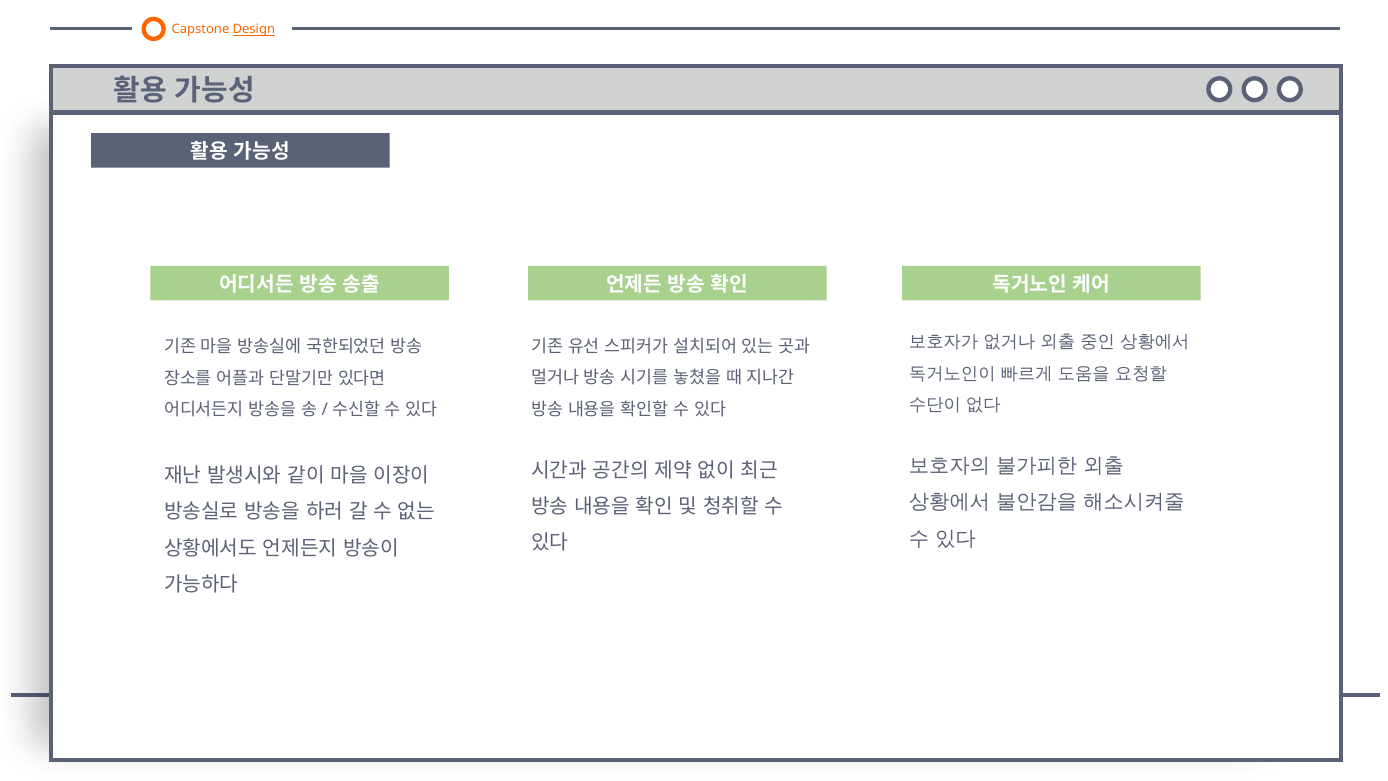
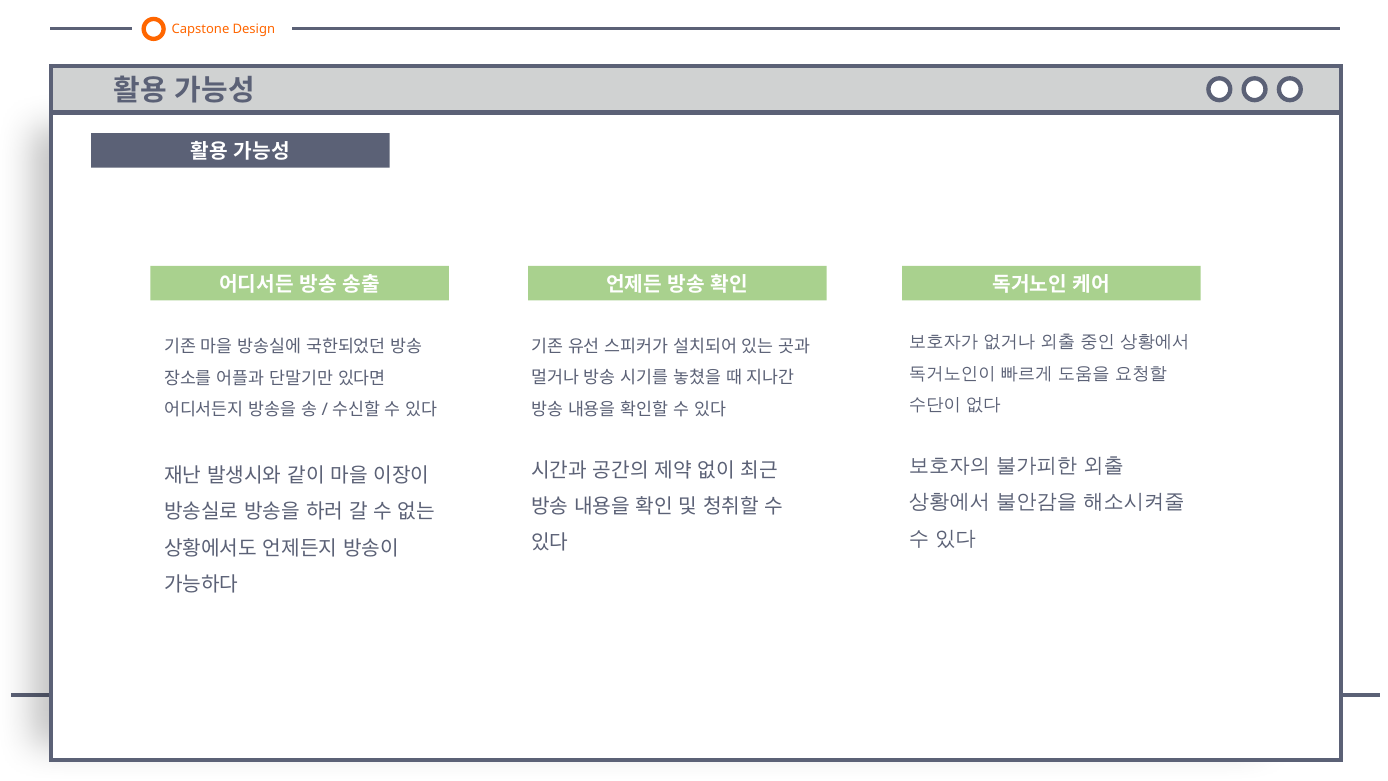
Design underline: present -> none (254, 30)
